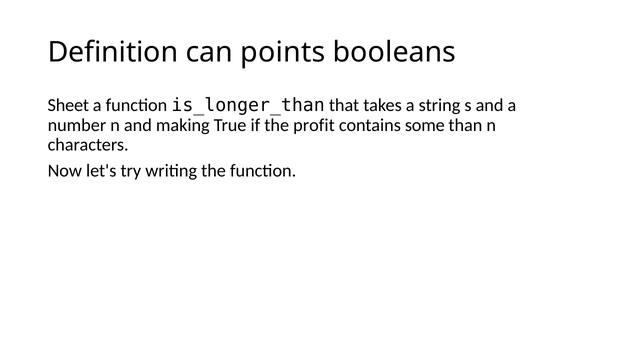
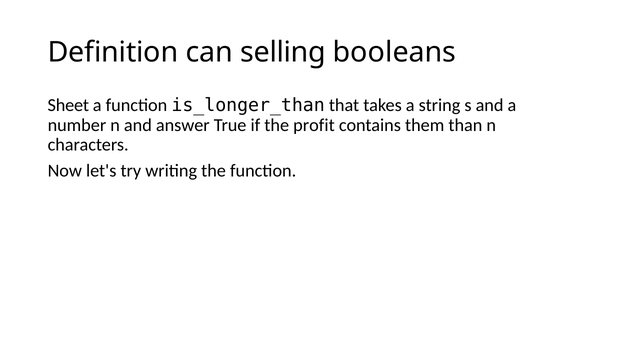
points: points -> selling (283, 53)
making: making -> answer (183, 125)
some: some -> them (425, 125)
